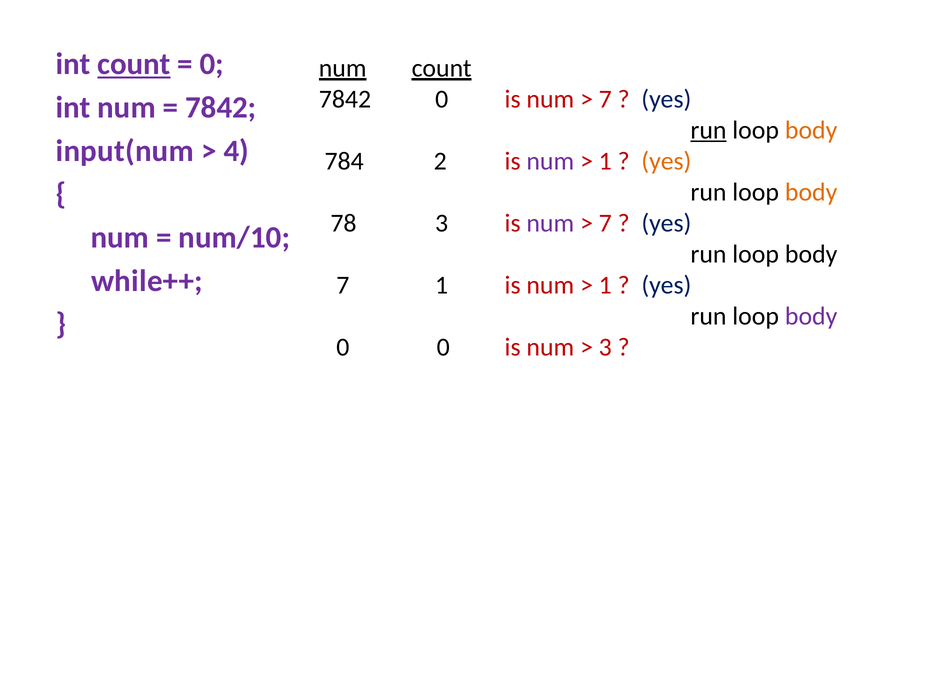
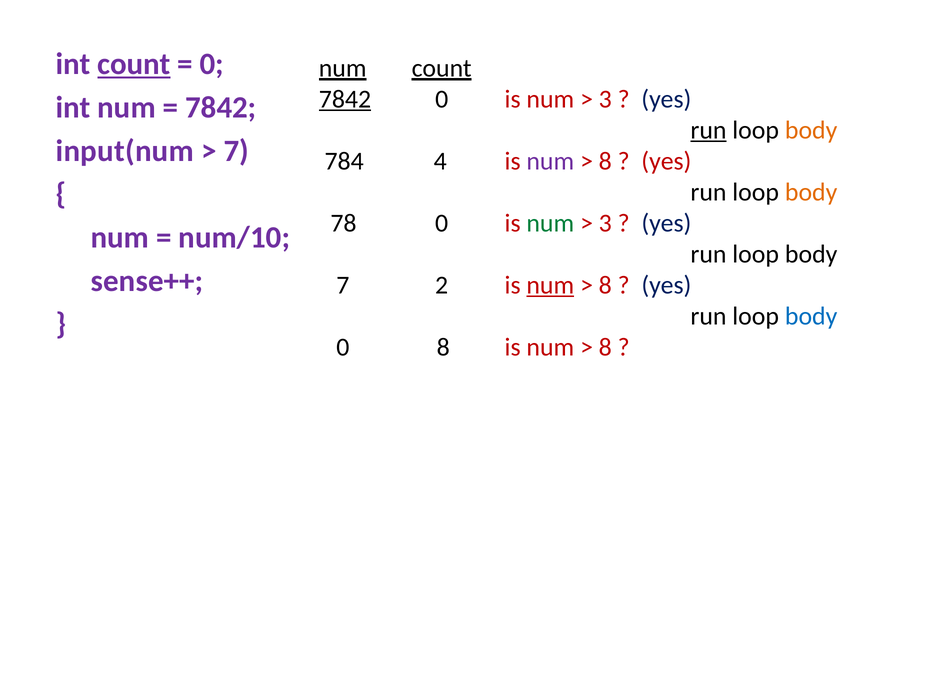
7842 underline: none -> present (345, 99)
7: 7 -> 3 (605, 99)
4: 4 -> 7 (236, 151)
2: 2 -> 4 (440, 161)
1: 1 -> 8 (605, 161)
yes colour: orange -> red (666, 161)
78 3: 3 -> 0 (442, 223)
num colour: purple -> green (550, 223)
7: 7 -> 3 (605, 223)
while++: while++ -> sense++ (147, 281)
7 1: 1 -> 2 (442, 285)
num underline: none -> present (550, 285)
1: 1 -> 8 (605, 285)
body colour: purple -> blue (811, 316)
0 0: 0 -> 8 (443, 347)
3: 3 -> 8 (605, 347)
